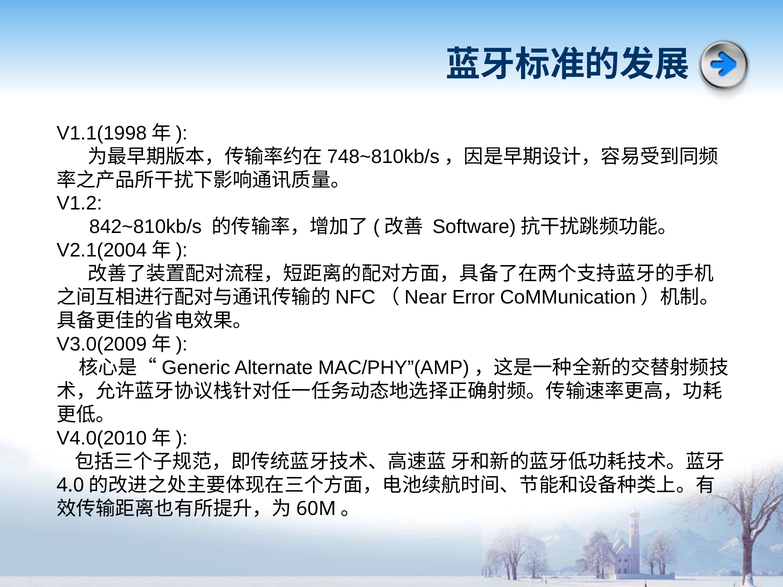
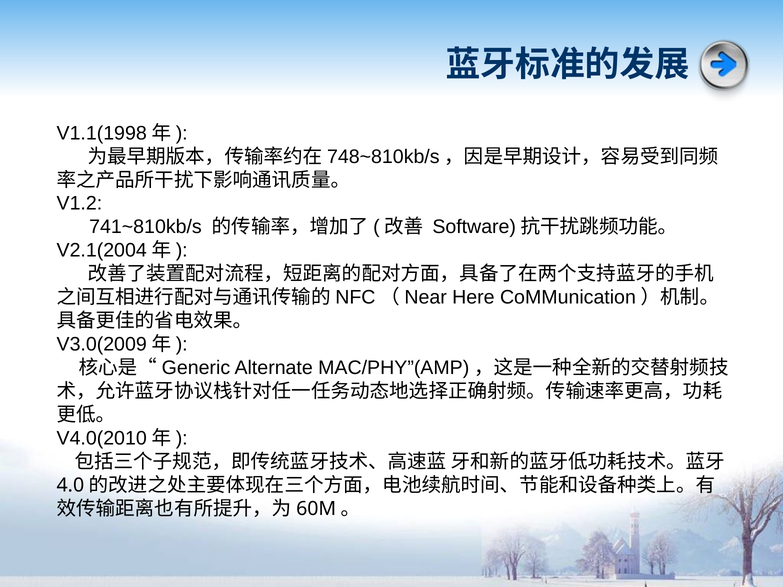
842~810kb/s: 842~810kb/s -> 741~810kb/s (145, 227)
Error: Error -> Here (473, 298)
